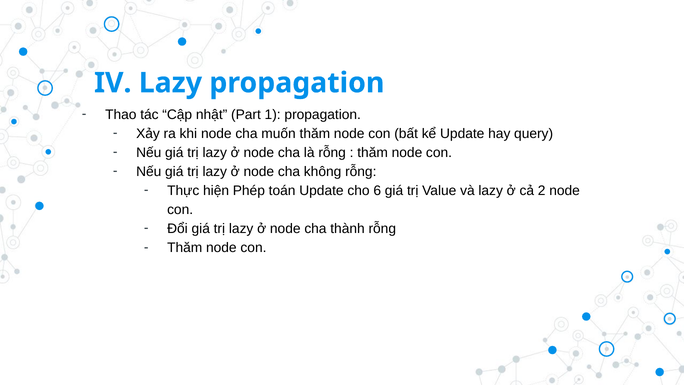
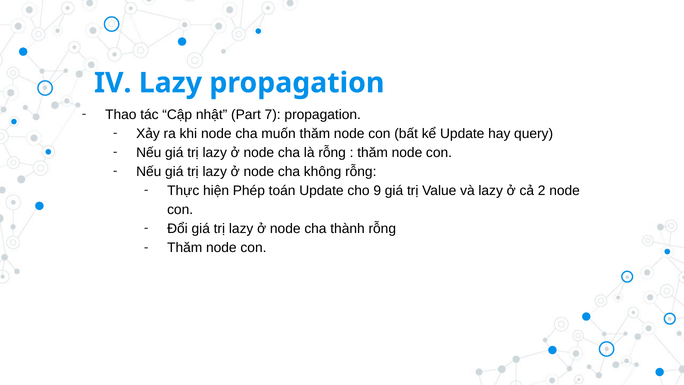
1: 1 -> 7 (273, 115)
6: 6 -> 9 (377, 191)
